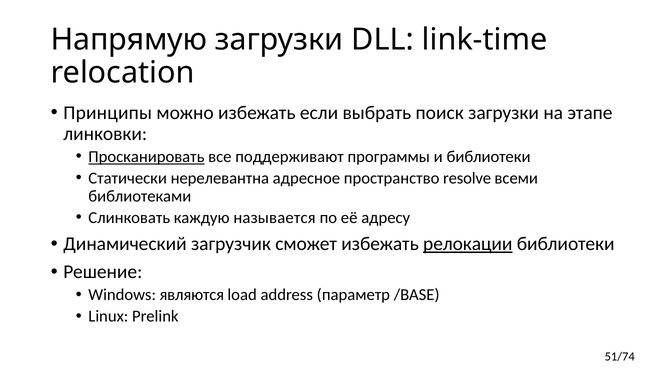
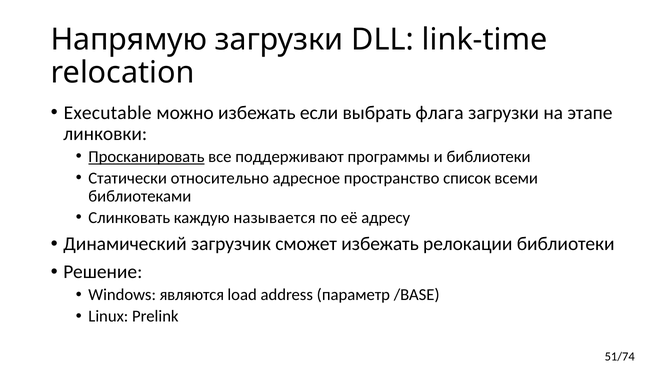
Принципы: Принципы -> Executable (108, 113)
поиск: поиск -> флага (440, 113)
нерелевантна: нерелевантна -> относительно (220, 178)
resolve: resolve -> список (467, 178)
релокации underline: present -> none (468, 244)
